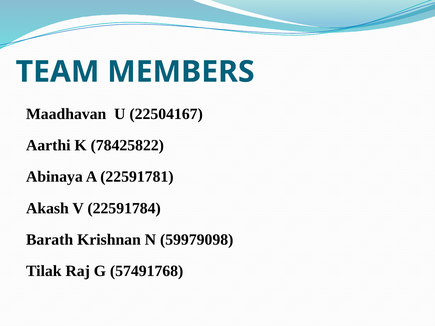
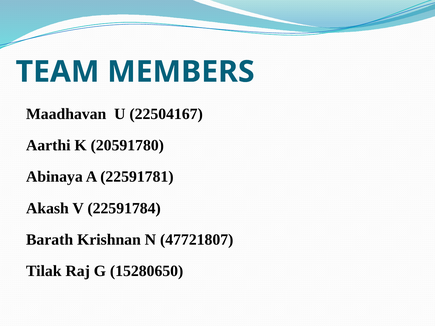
78425822: 78425822 -> 20591780 (127, 146)
59979098: 59979098 -> 47721807 (197, 240)
57491768: 57491768 -> 15280650 (147, 271)
